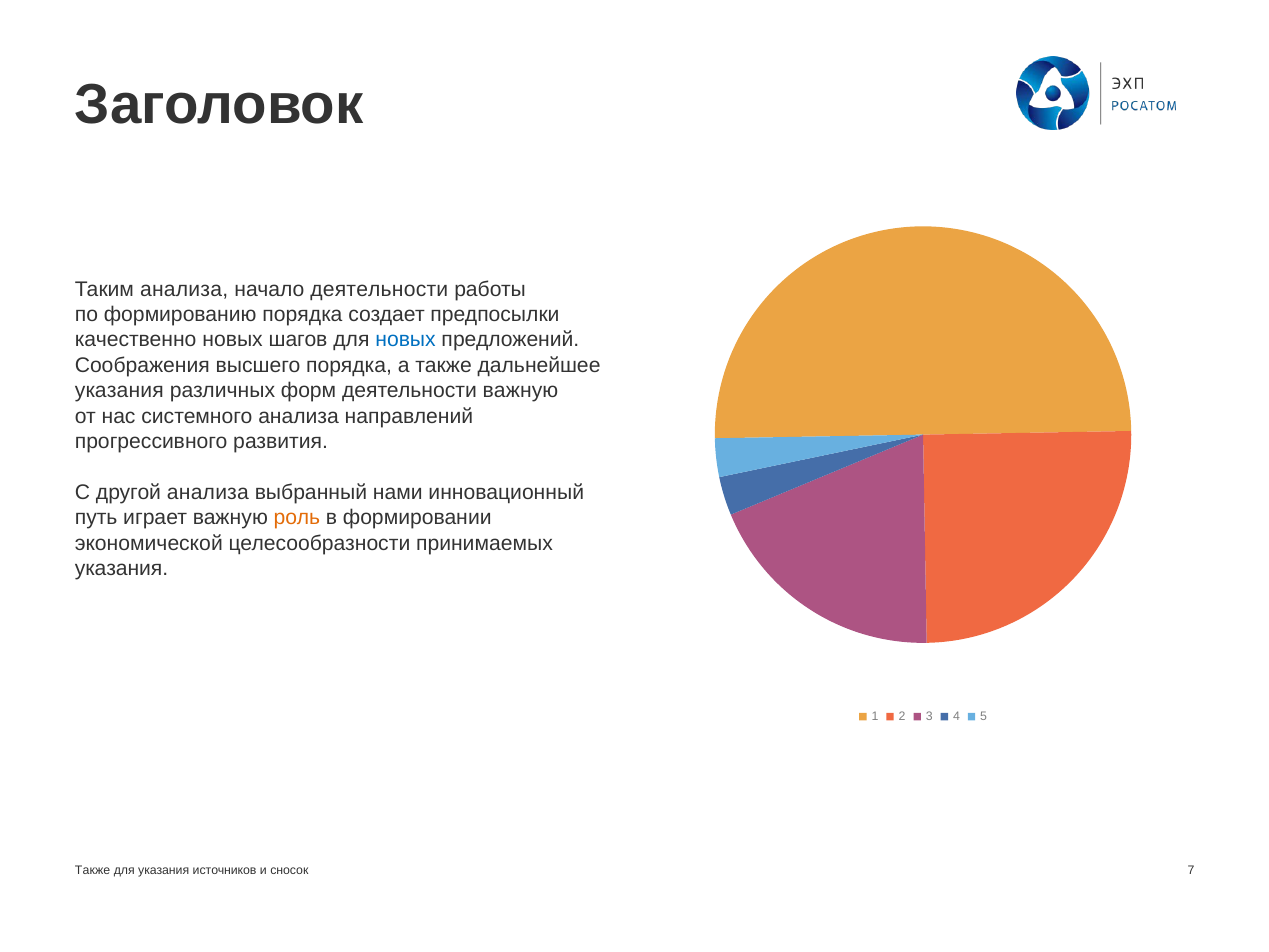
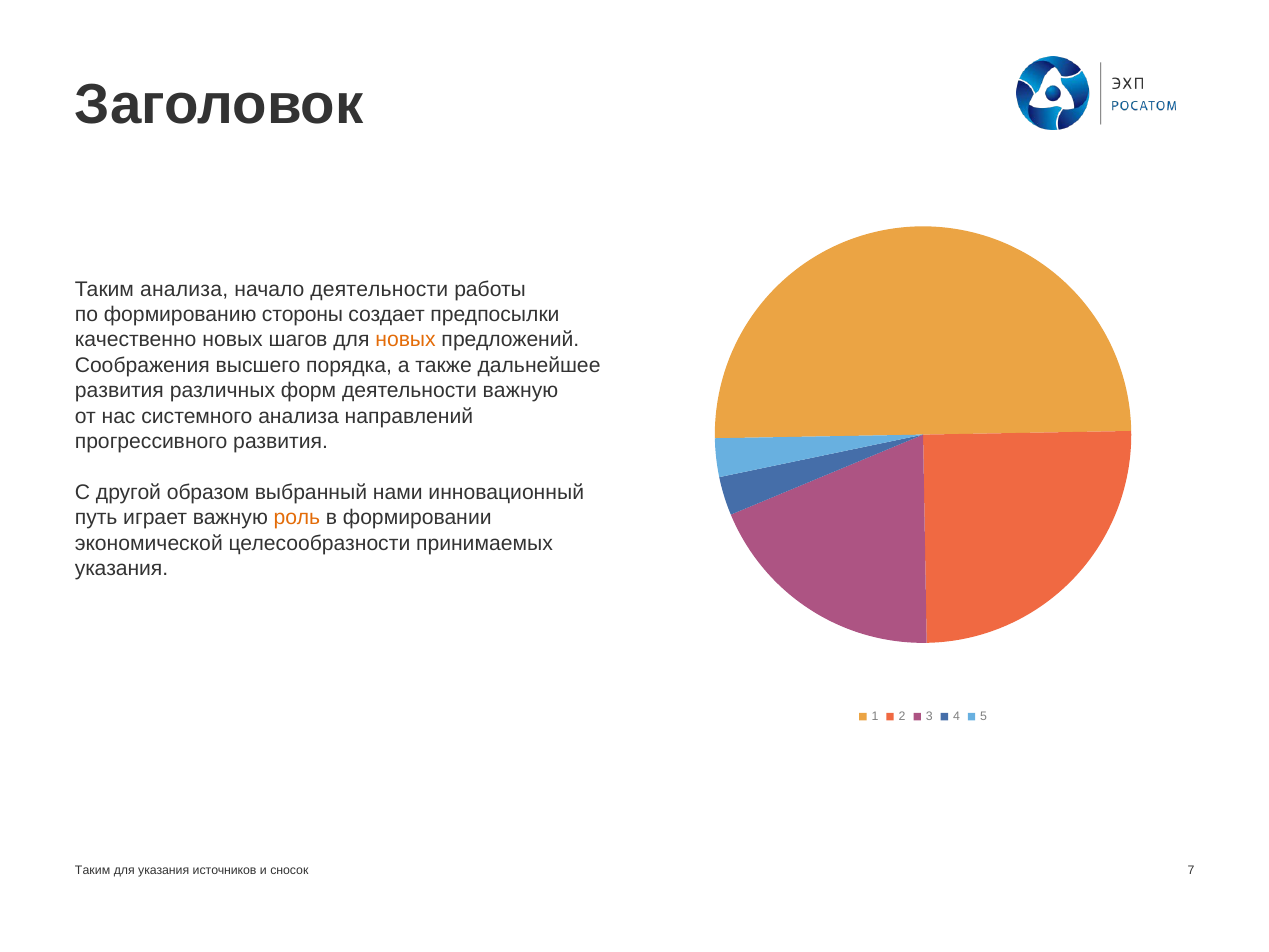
формированию порядка: порядка -> стороны (302, 314)
новых colour: blue -> orange (406, 340)
указания: указания -> развития (119, 391)
другой анализа: анализа -> образом (208, 492)
Также: Также -> Таким (93, 870)
